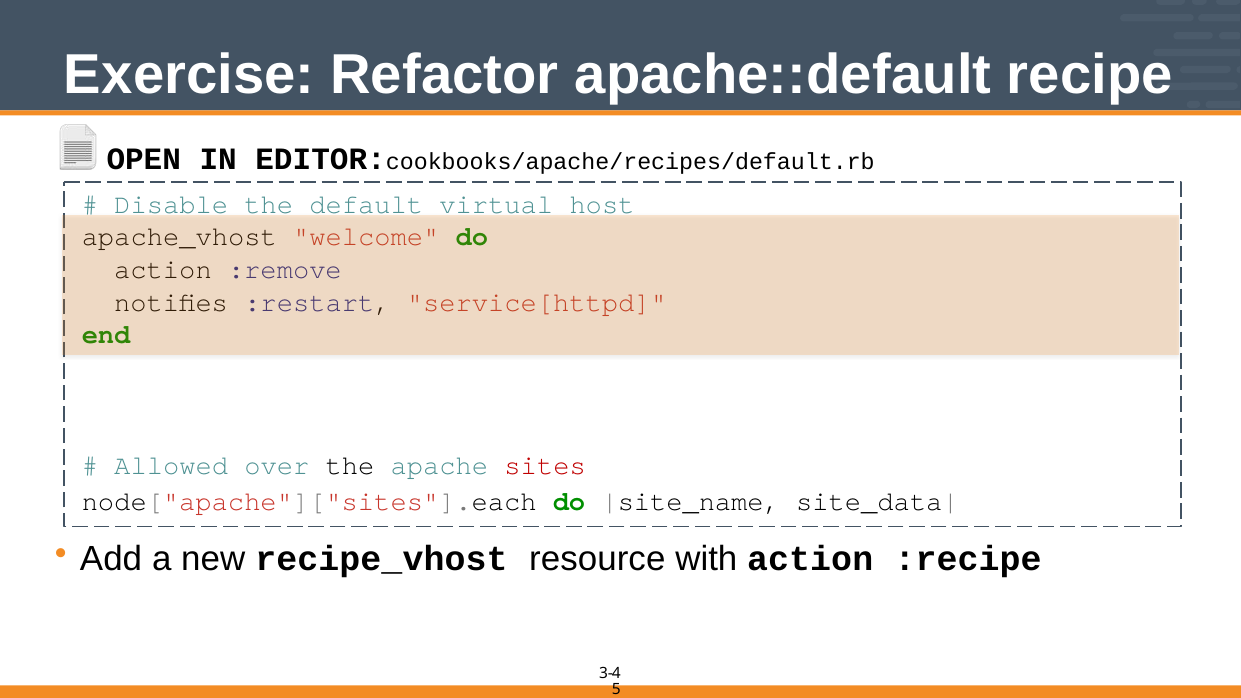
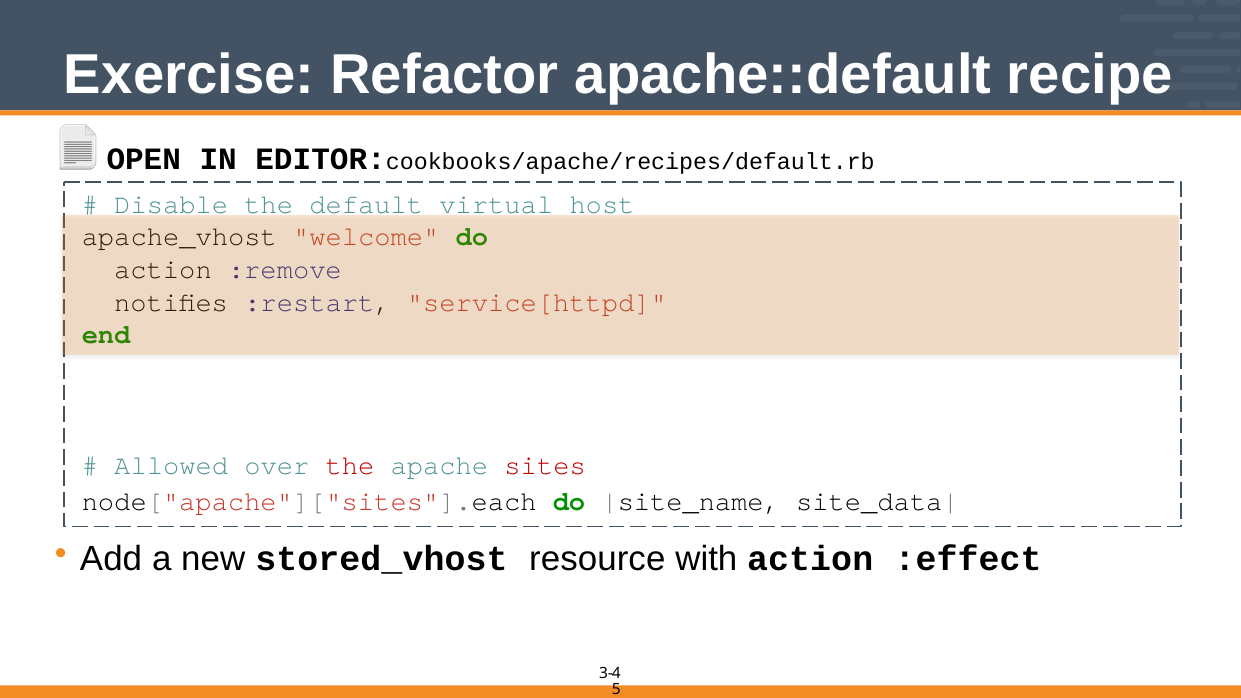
the colour: black -> red (350, 465)
recipe_vhost: recipe_vhost -> stored_vhost (381, 559)
:recipe: :recipe -> :effect (968, 559)
